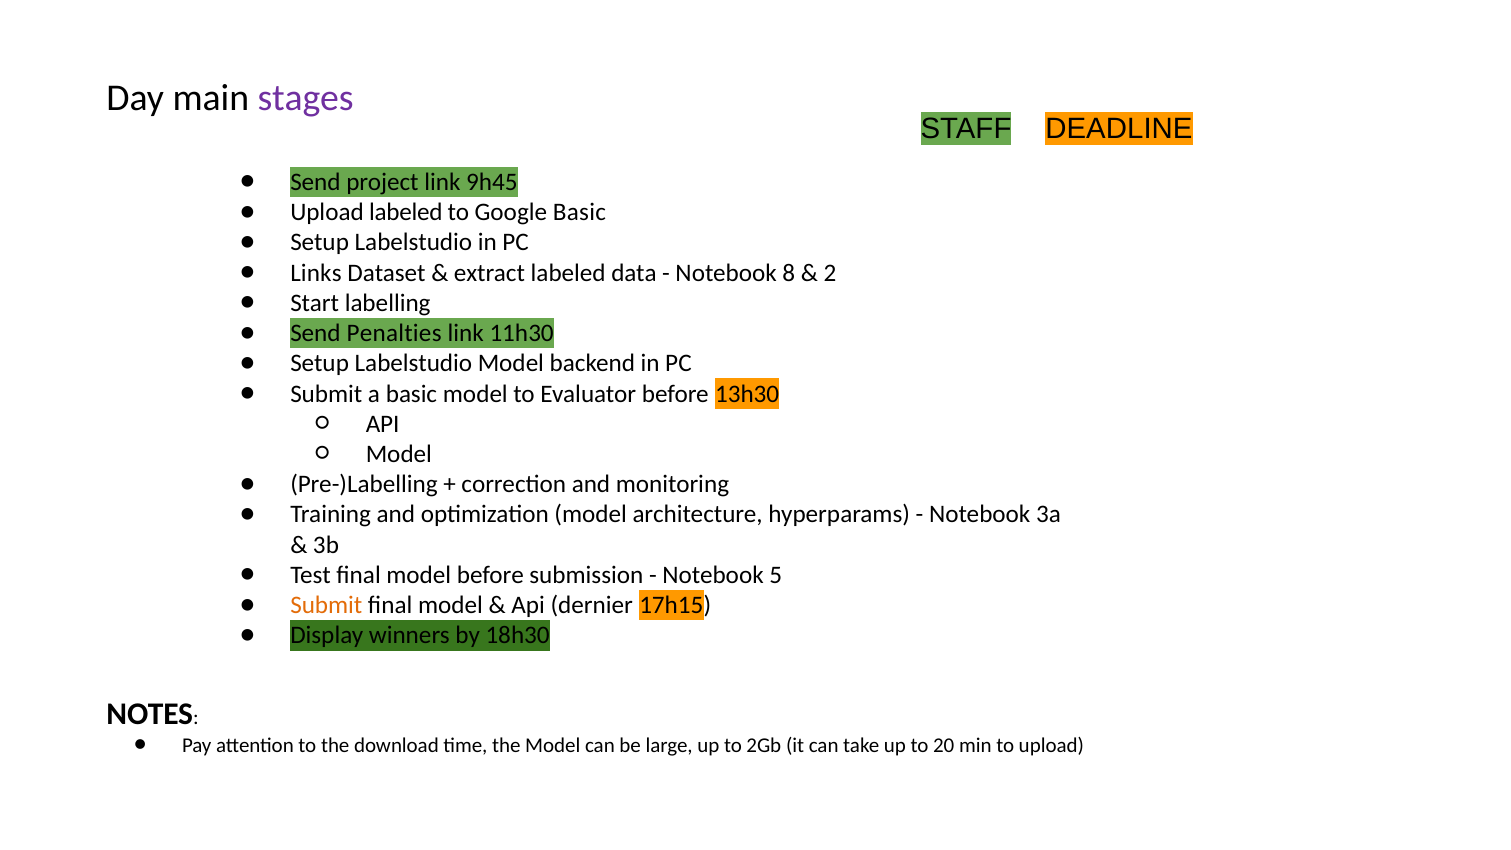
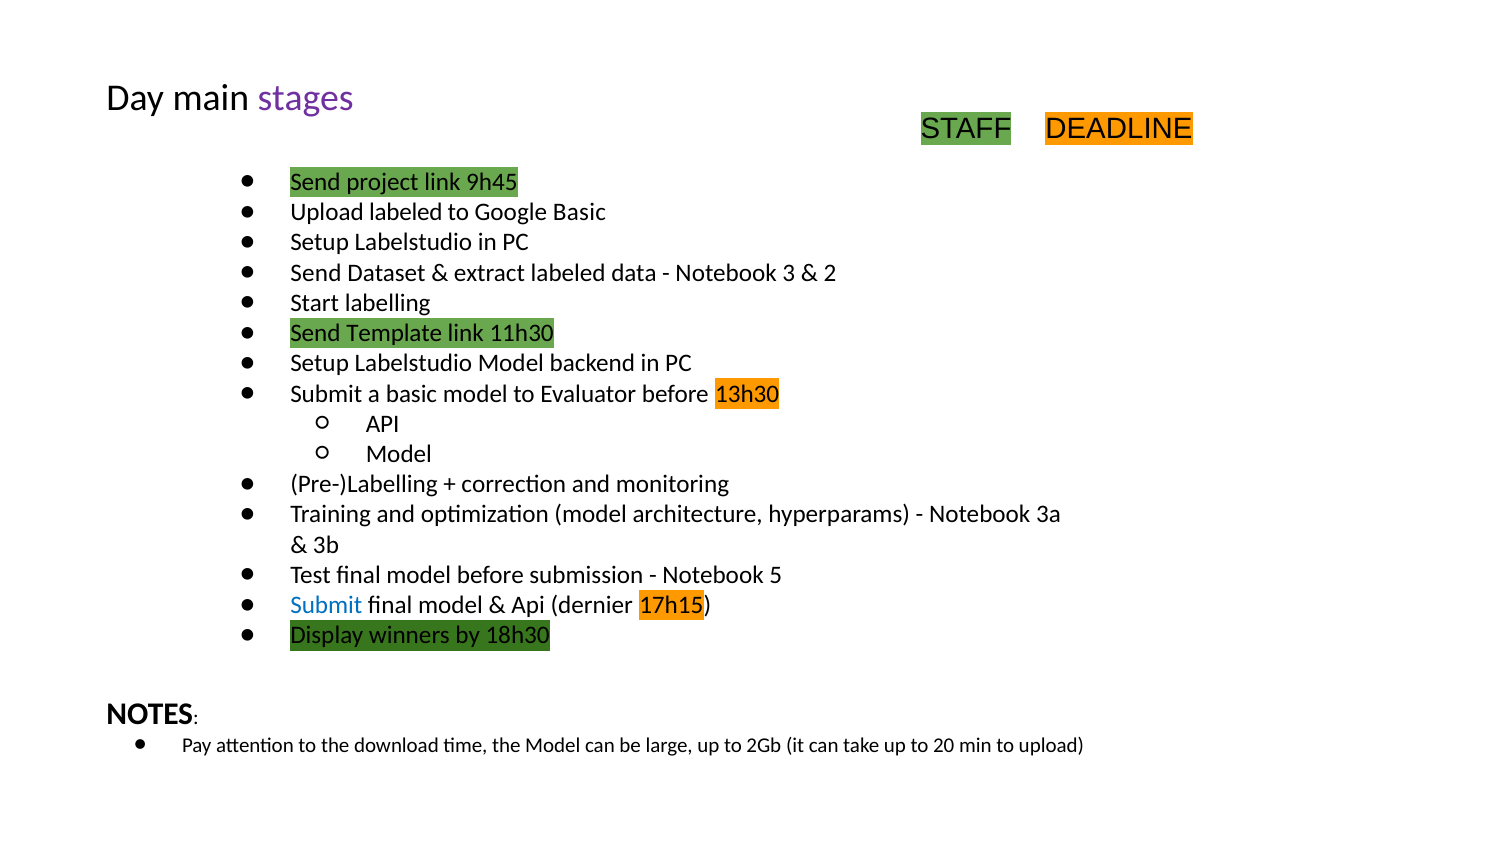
Links: Links -> Send (316, 273)
8: 8 -> 3 (789, 273)
Penalties: Penalties -> Template (394, 333)
Submit colour: orange -> blue (326, 605)
